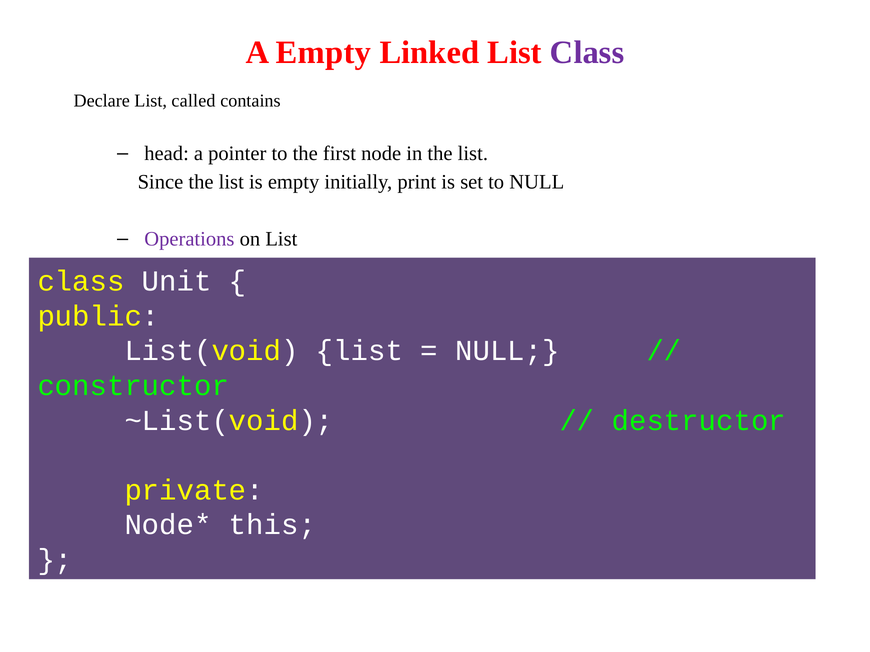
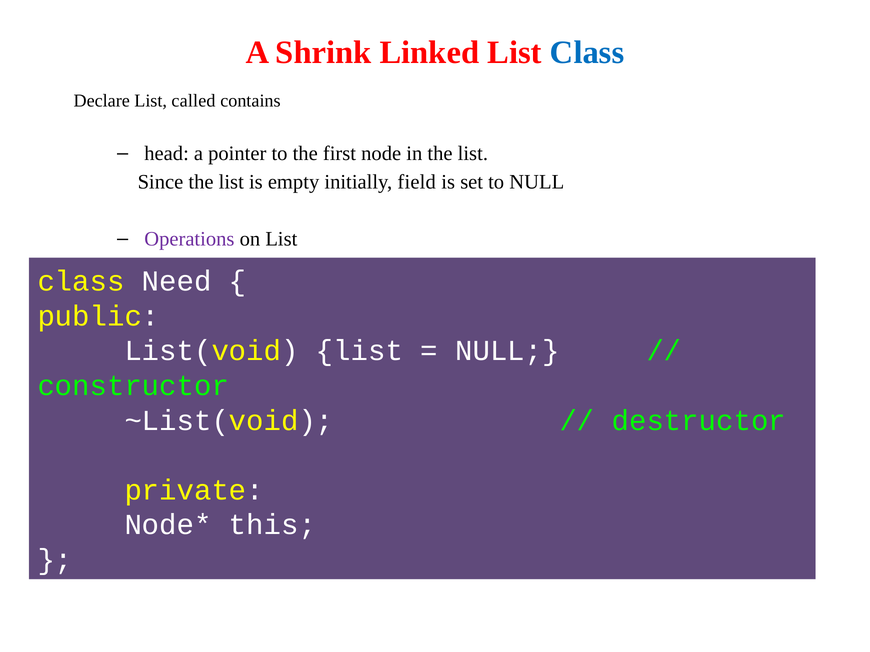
A Empty: Empty -> Shrink (323, 52)
Class colour: purple -> blue (587, 52)
print: print -> field (417, 182)
Unit: Unit -> Need (177, 282)
